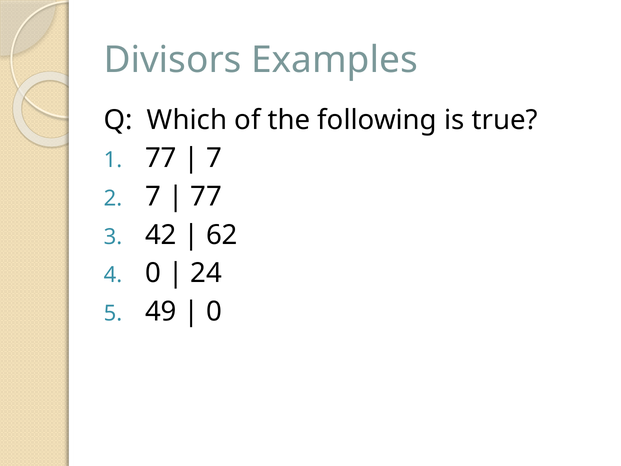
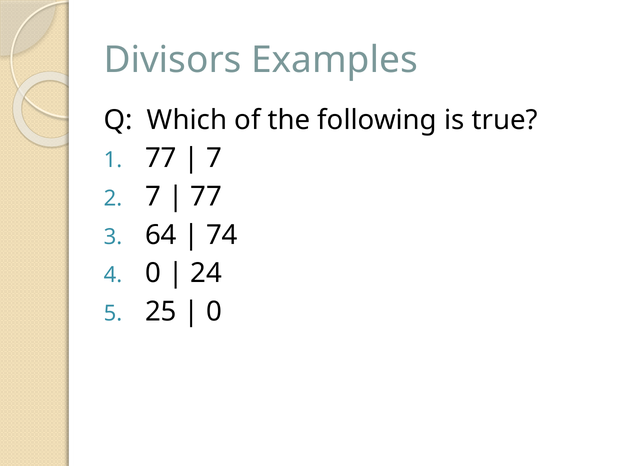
42: 42 -> 64 (161, 235)
62: 62 -> 74 (222, 235)
49: 49 -> 25 (161, 311)
